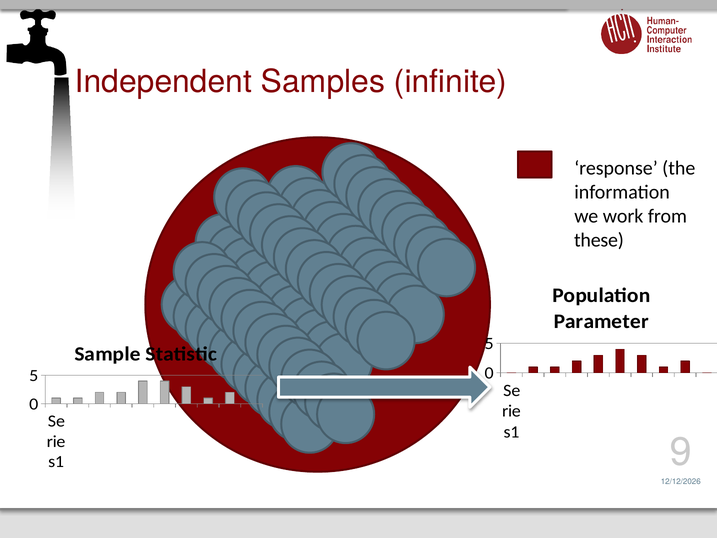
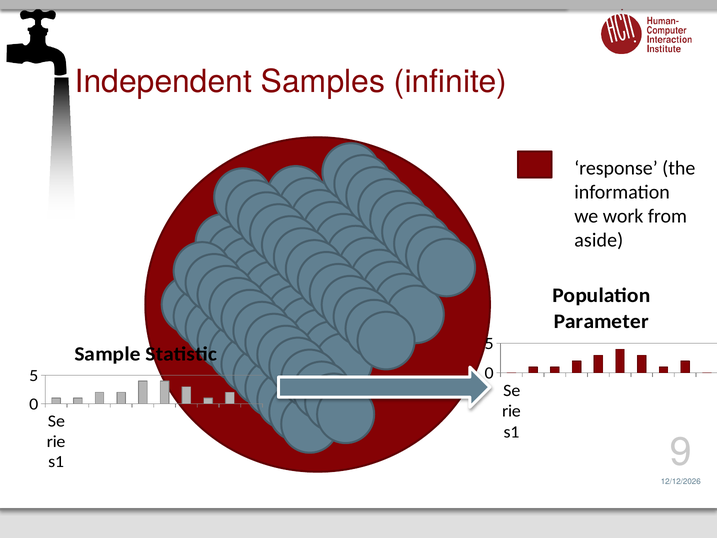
these: these -> aside (599, 240)
